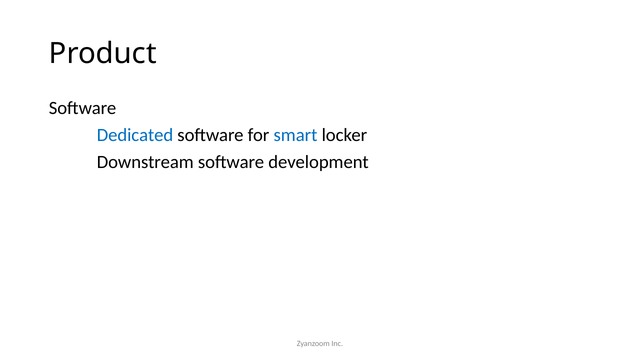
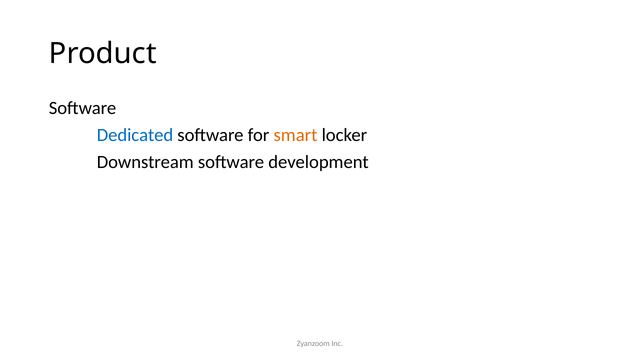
smart colour: blue -> orange (295, 135)
